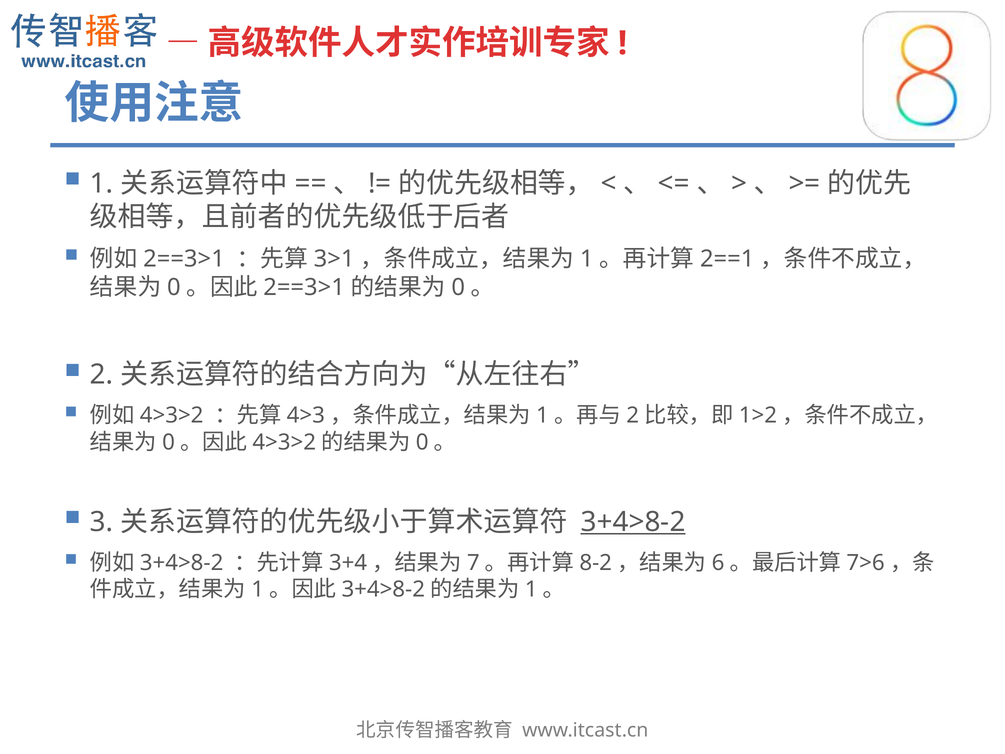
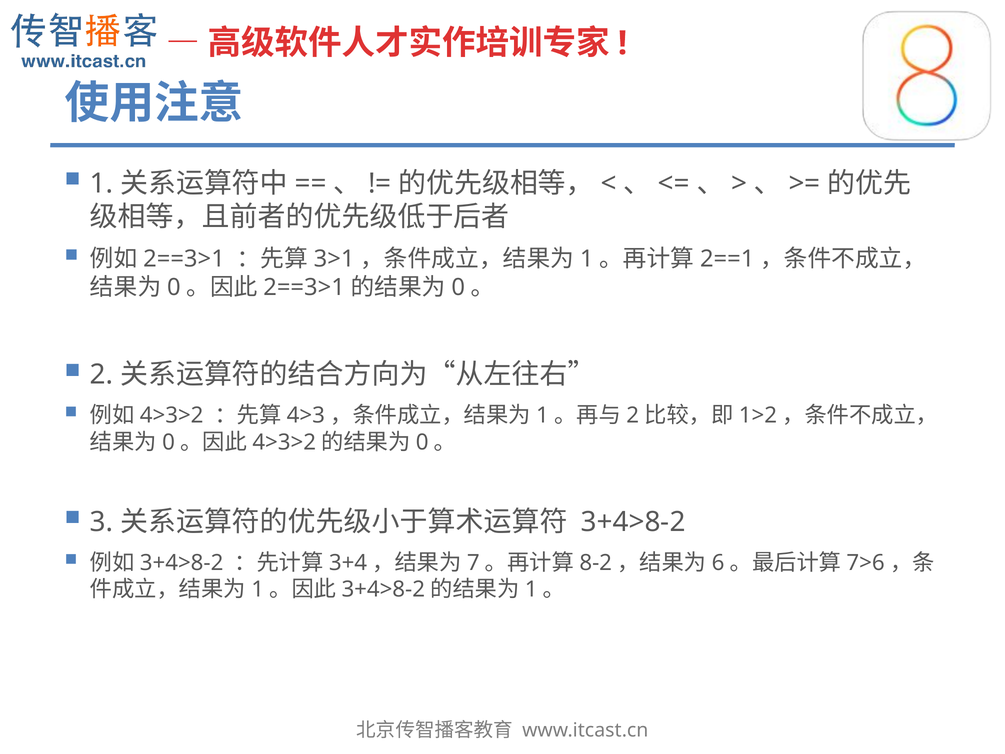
3+4>8-2 underline: present -> none (633, 522)
